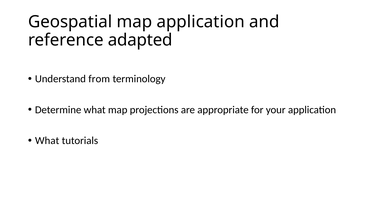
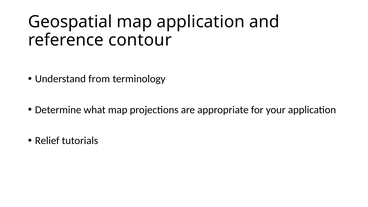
adapted: adapted -> contour (140, 40)
What: What -> Relief (47, 141)
